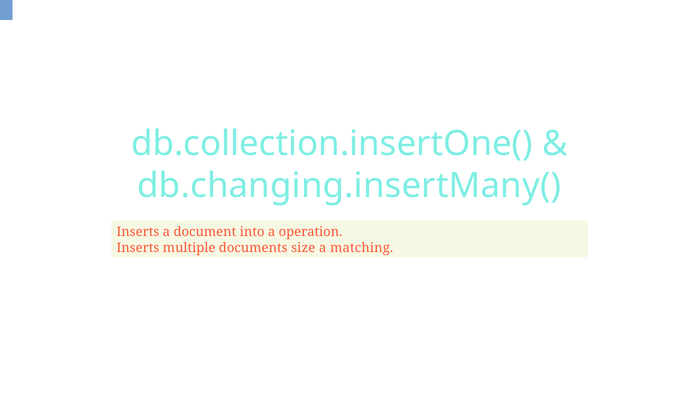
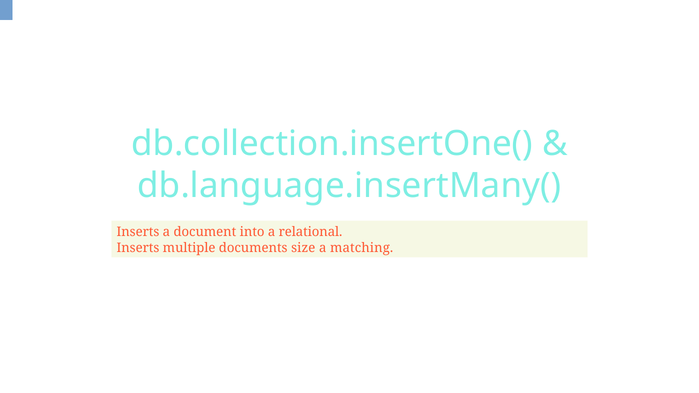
db.changing.insertMany(: db.changing.insertMany( -> db.language.insertMany( (349, 186)
operation: operation -> relational (311, 232)
